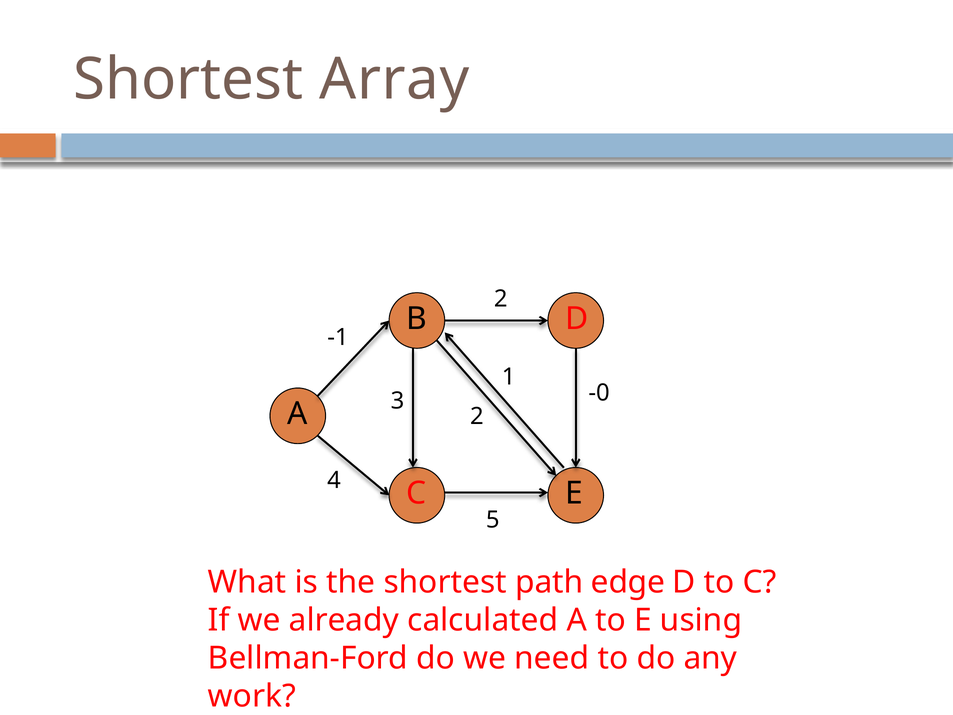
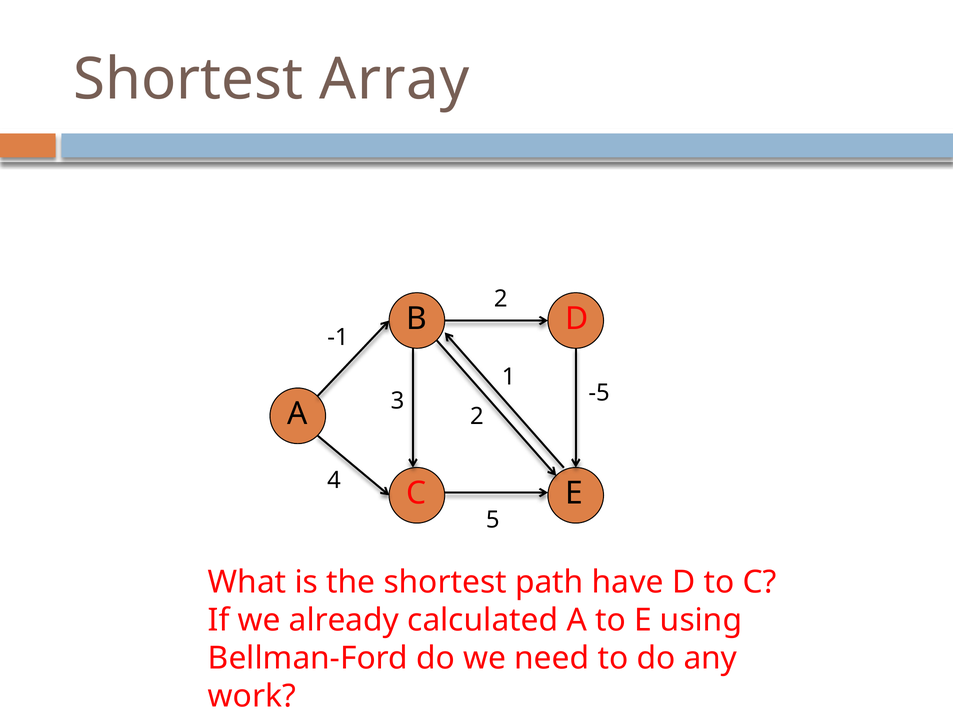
-0: -0 -> -5 (599, 393)
edge: edge -> have (628, 582)
